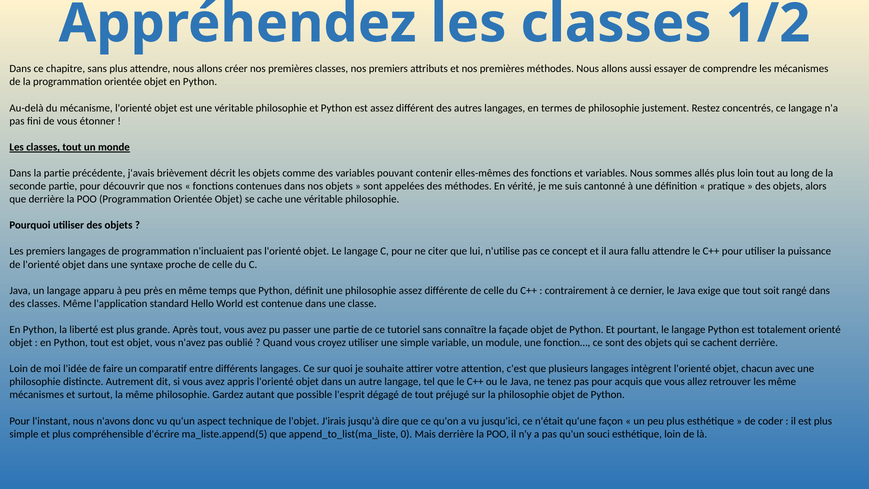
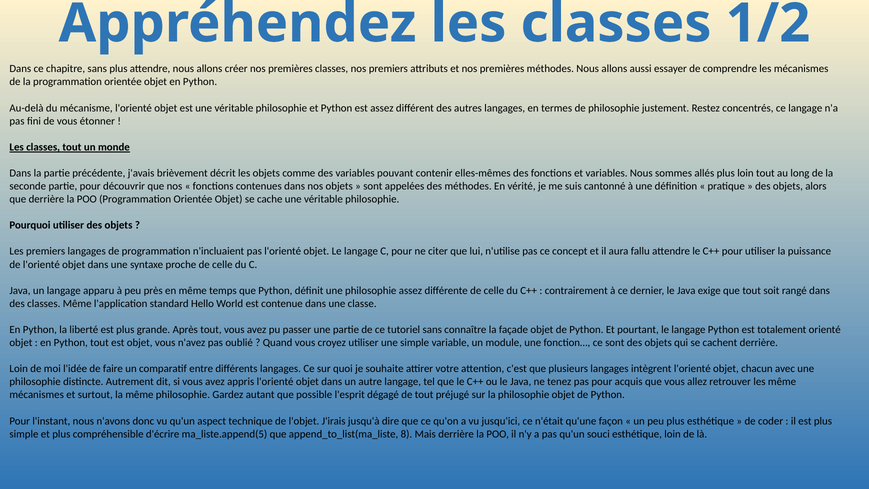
0: 0 -> 8 (406, 434)
